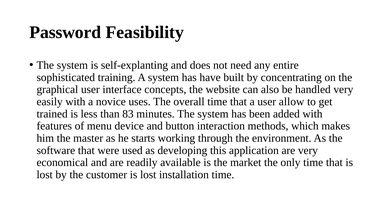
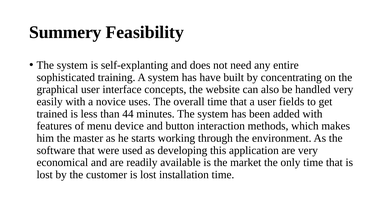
Password: Password -> Summery (65, 32)
allow: allow -> fields (292, 101)
83: 83 -> 44 (128, 114)
